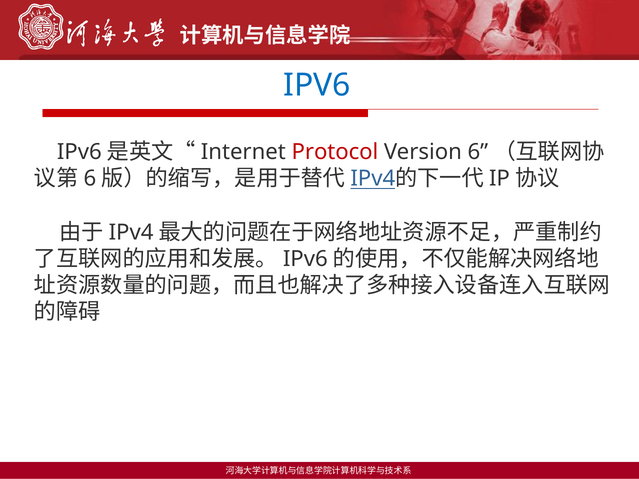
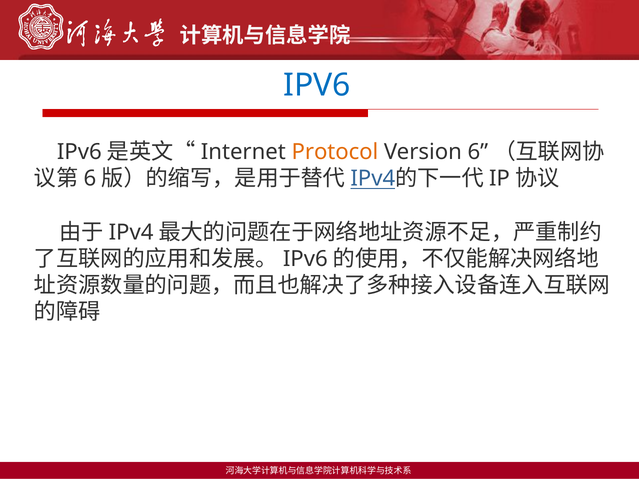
Protocol colour: red -> orange (335, 152)
